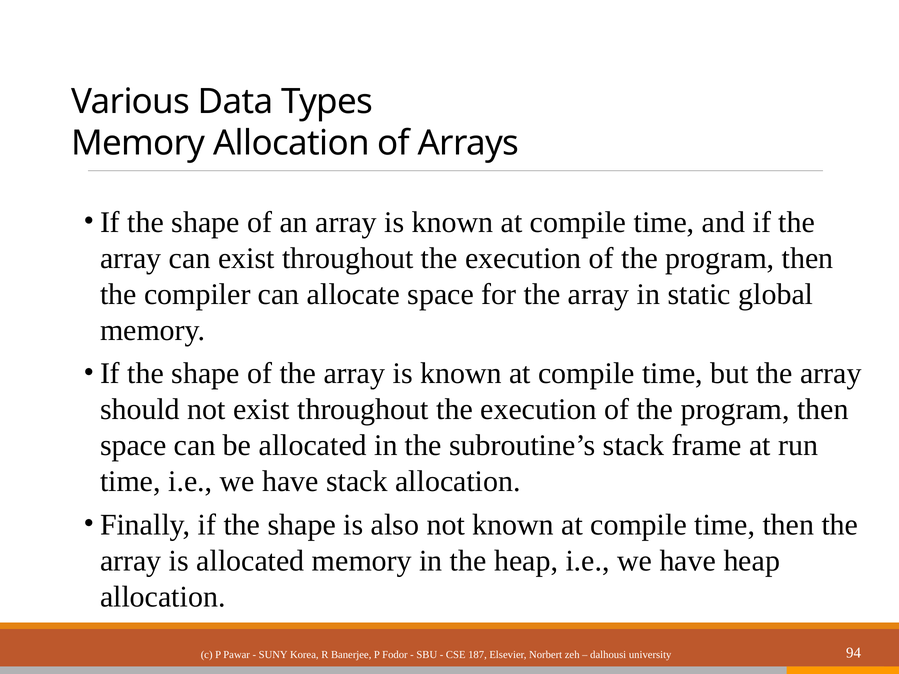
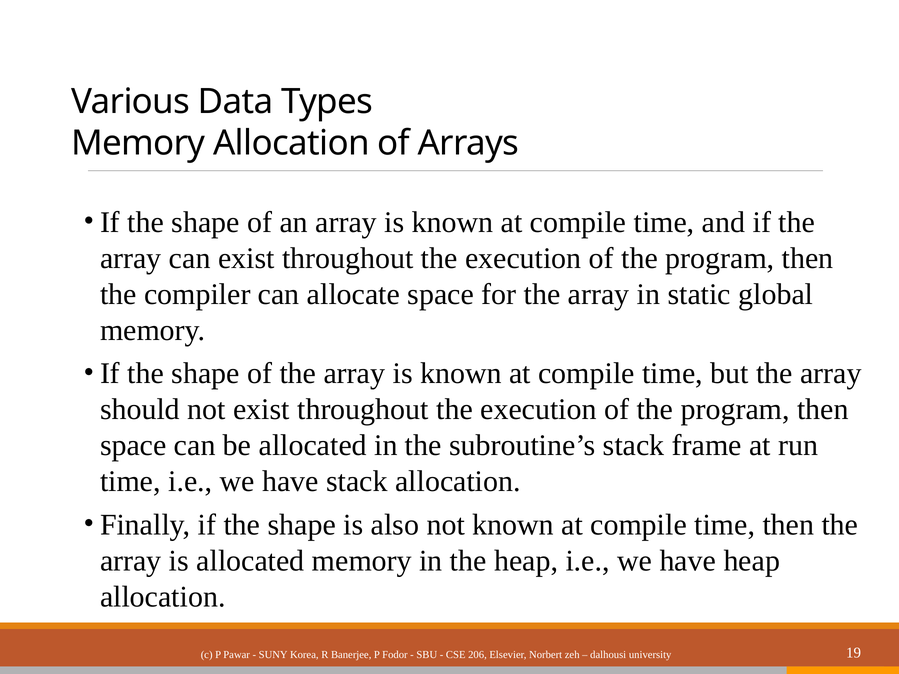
187: 187 -> 206 (477, 655)
94: 94 -> 19 (854, 653)
